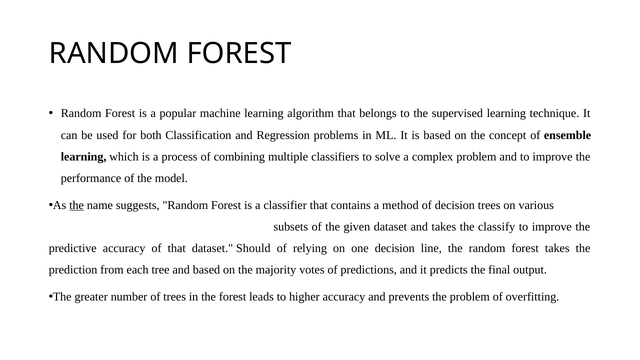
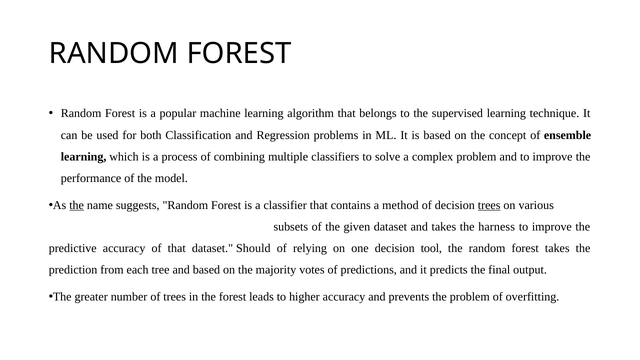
trees underline: none -> present (489, 205)
classify: classify -> harness (497, 227)
line: line -> tool (431, 248)
